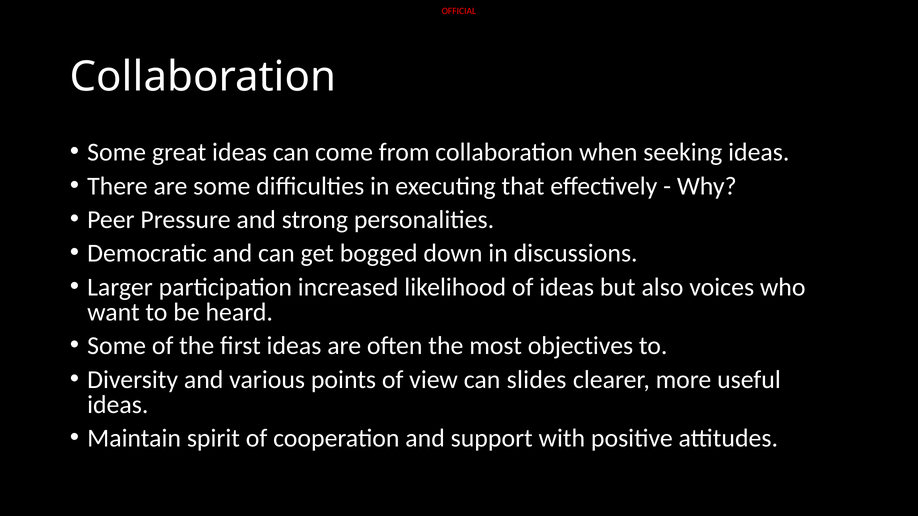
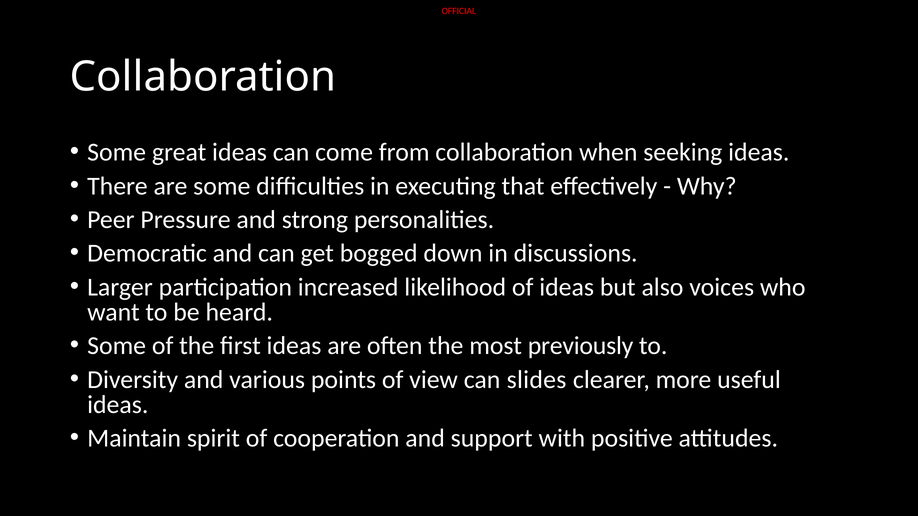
objectives: objectives -> previously (581, 346)
